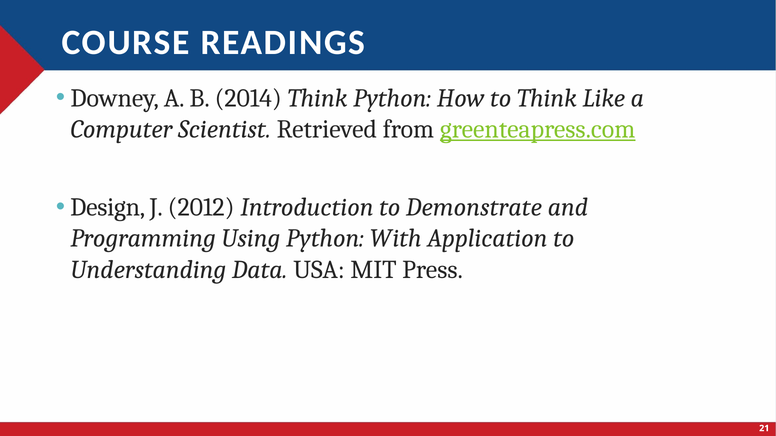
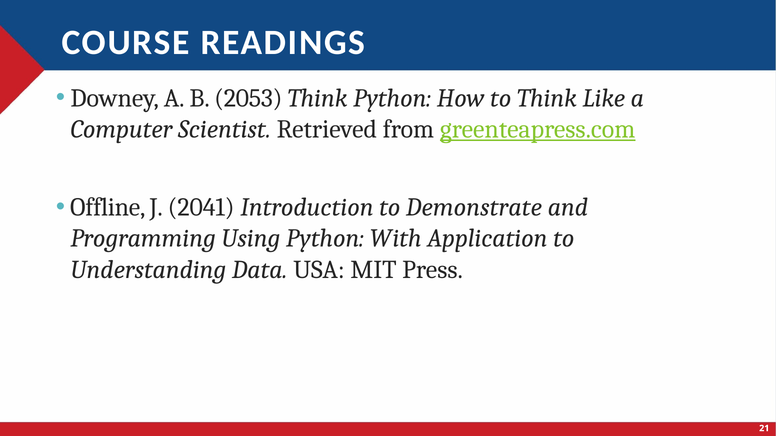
2014: 2014 -> 2053 (248, 98)
Design: Design -> Offline (108, 208)
2012: 2012 -> 2041 (201, 208)
